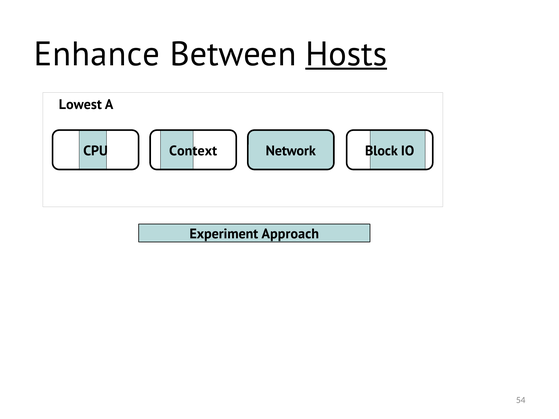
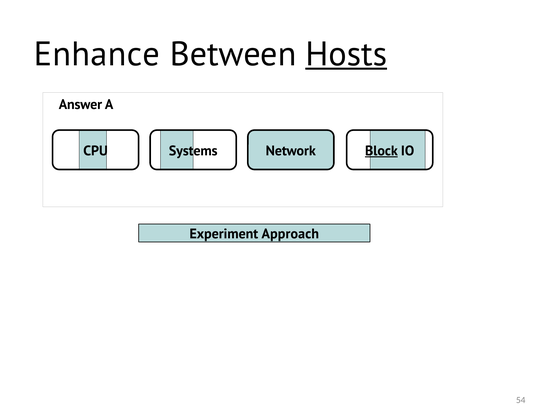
Lowest: Lowest -> Answer (80, 105)
Context: Context -> Systems (193, 151)
Block underline: none -> present (381, 151)
